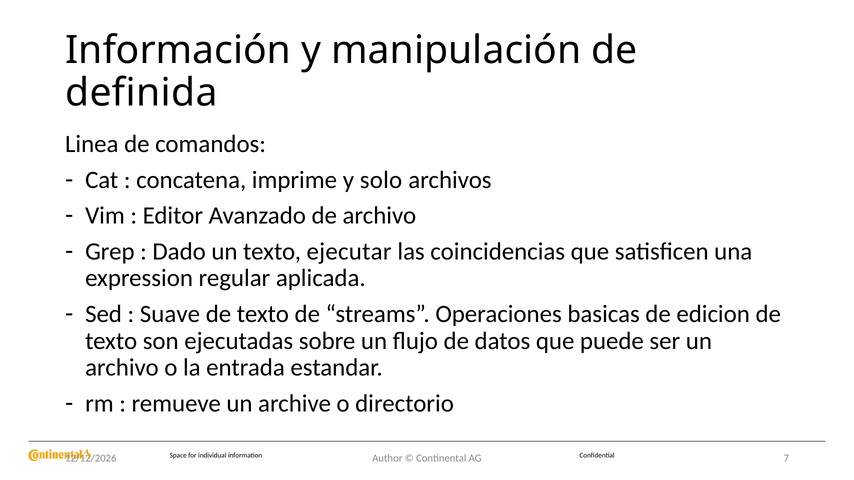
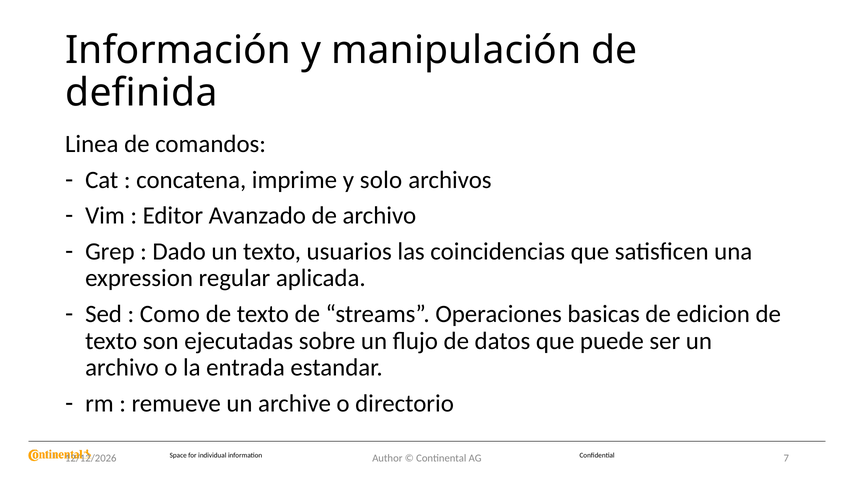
ejecutar: ejecutar -> usuarios (349, 252)
Suave: Suave -> Como (170, 314)
